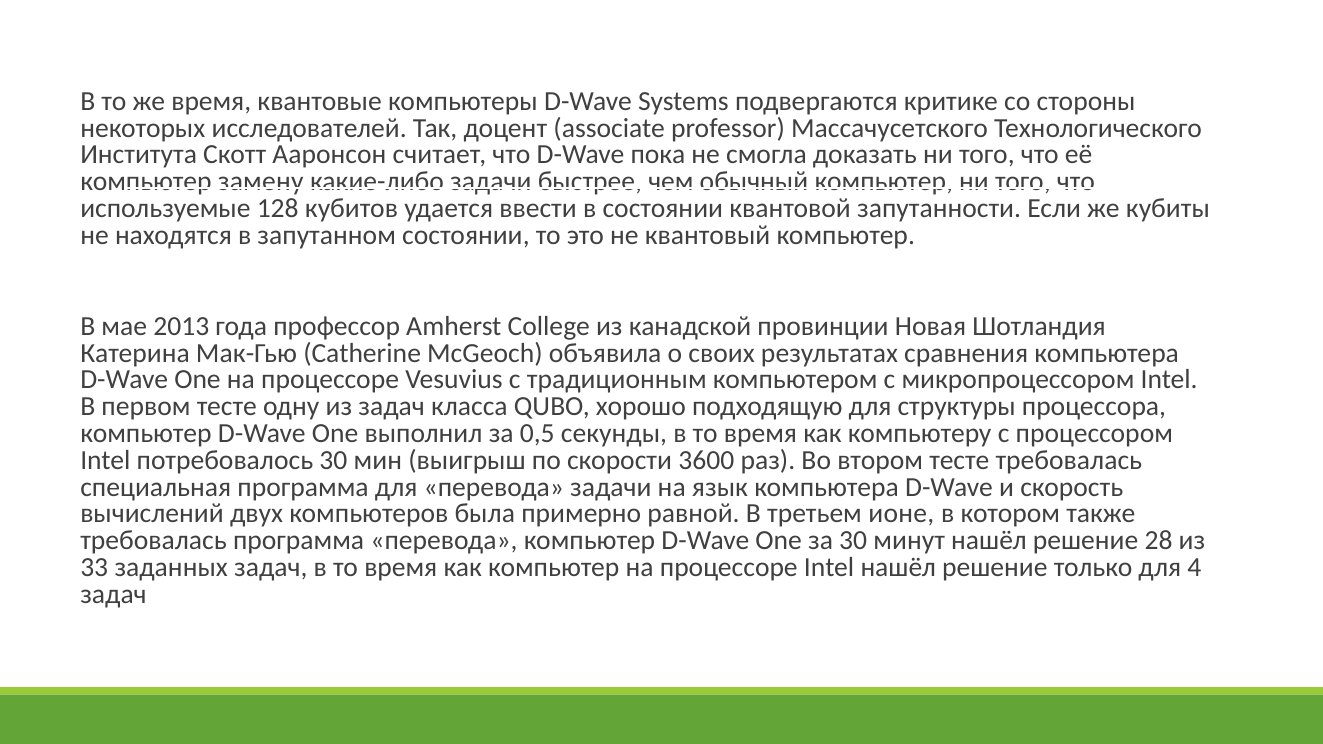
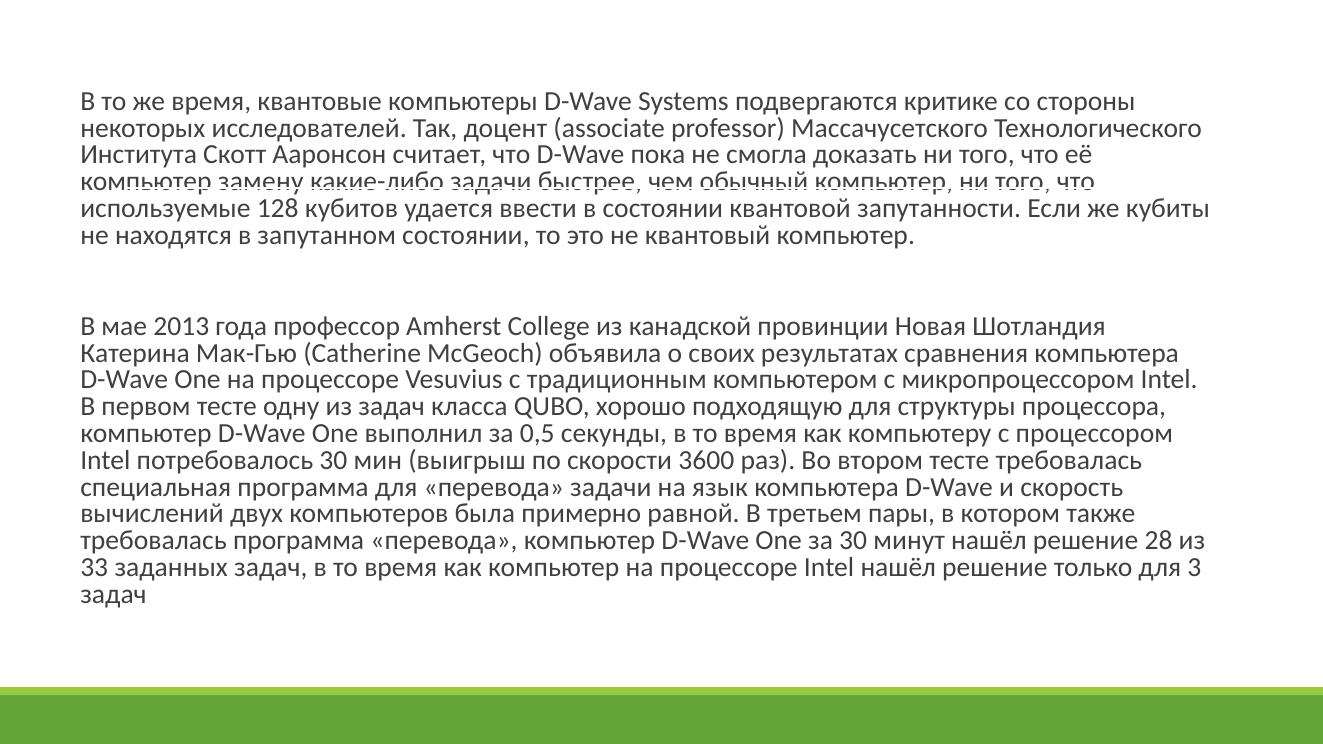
ионе: ионе -> пары (902, 514)
4: 4 -> 3 (1194, 568)
